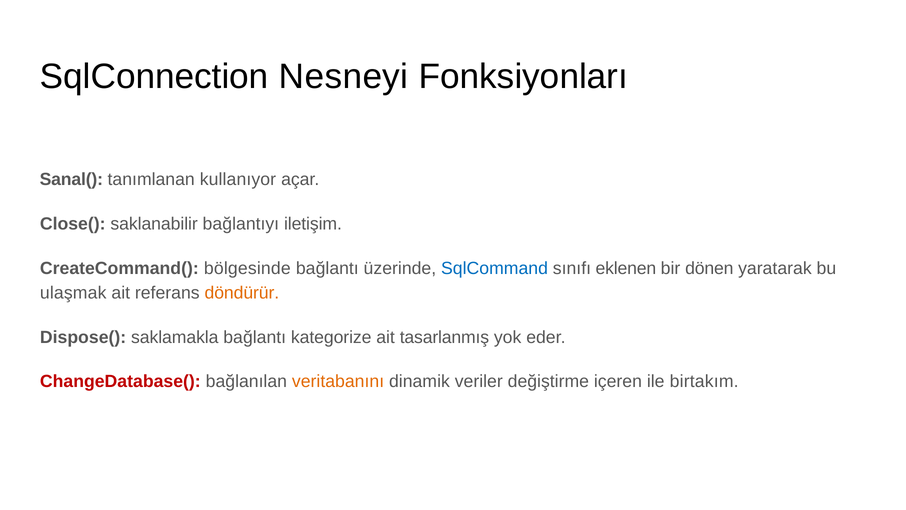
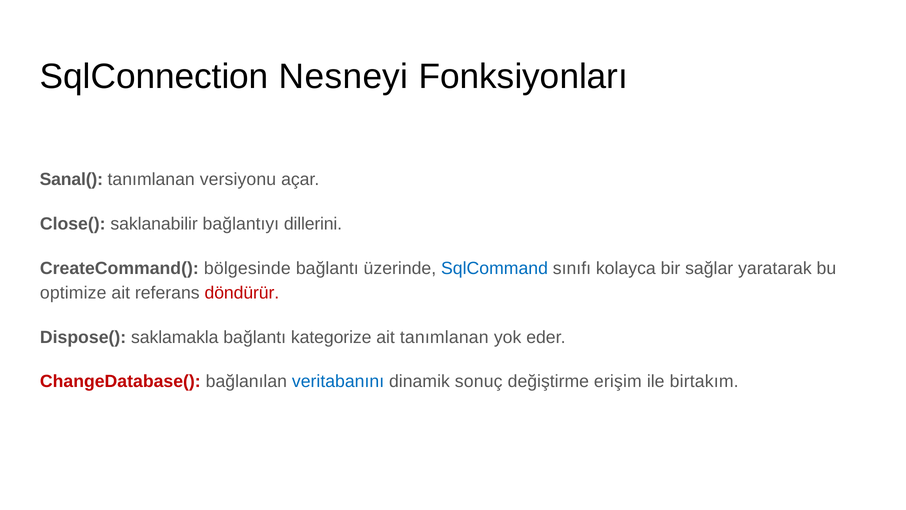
kullanıyor: kullanıyor -> versiyonu (238, 179)
iletişim: iletişim -> dillerini (313, 224)
eklenen: eklenen -> kolayca (626, 268)
dönen: dönen -> sağlar (709, 268)
ulaşmak: ulaşmak -> optimize (73, 293)
döndürür colour: orange -> red (242, 293)
ait tasarlanmış: tasarlanmış -> tanımlanan (444, 337)
veritabanını colour: orange -> blue (338, 381)
veriler: veriler -> sonuç (479, 381)
içeren: içeren -> erişim (618, 381)
